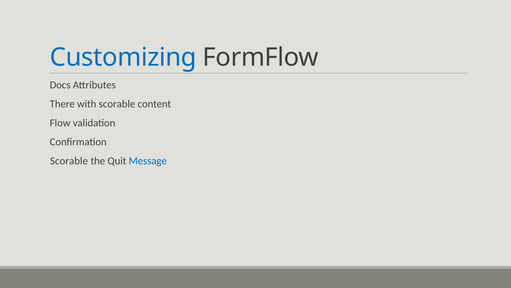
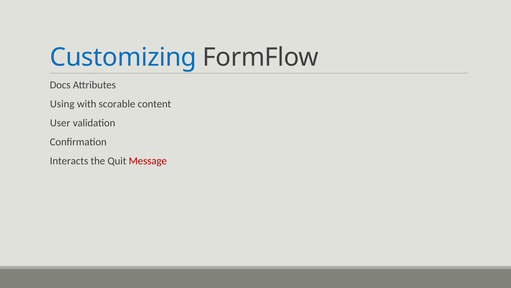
There: There -> Using (62, 104)
Flow: Flow -> User (60, 123)
Scorable: Scorable -> Interacts (69, 161)
Message colour: blue -> red (148, 161)
